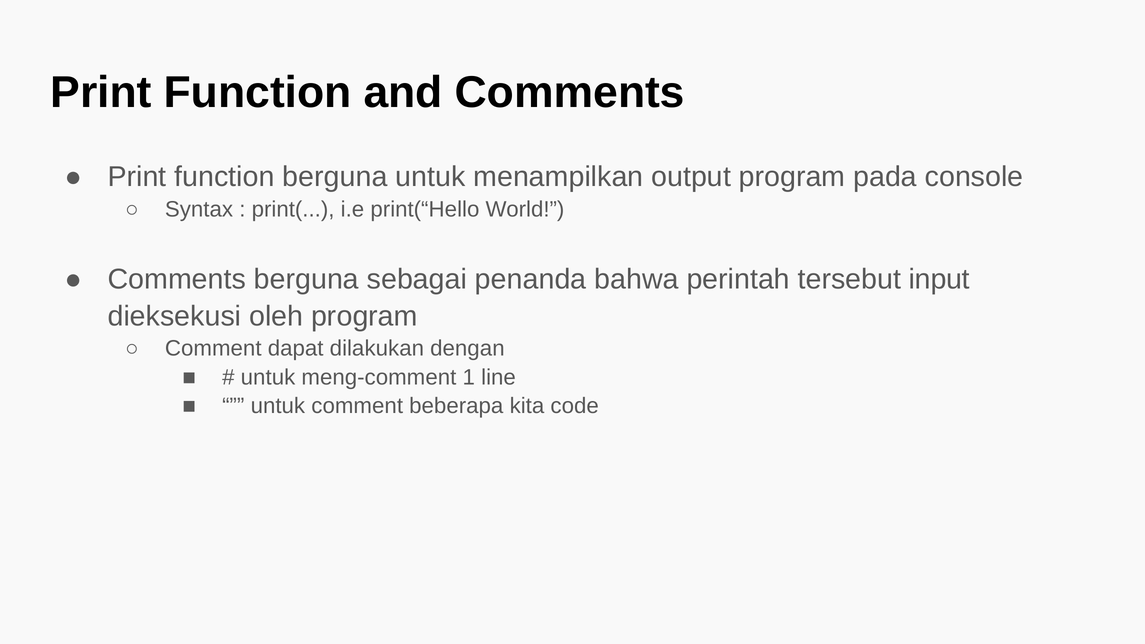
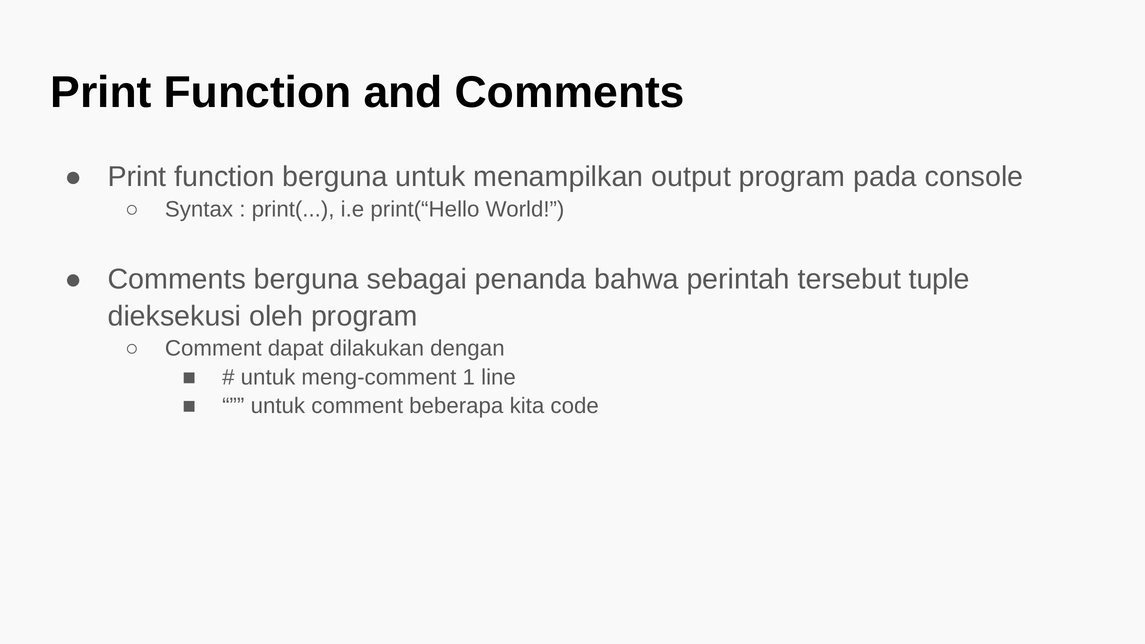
input: input -> tuple (939, 279)
